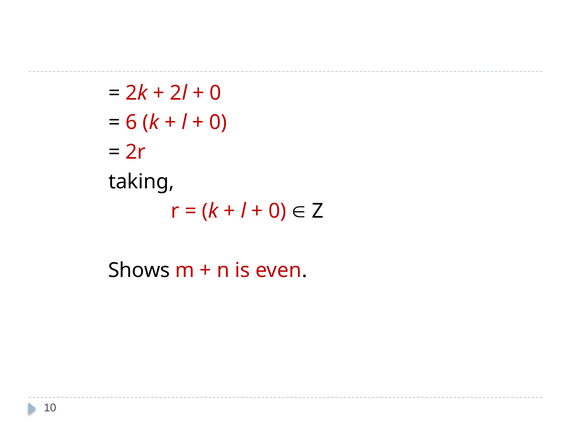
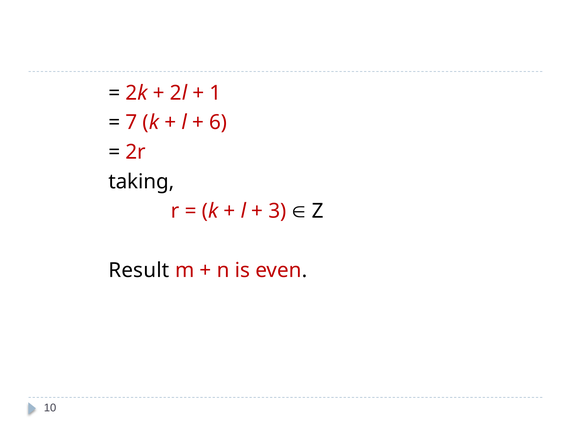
0: 0 -> 1 (215, 93)
6: 6 -> 7 (131, 122)
0: 0 -> 6 (218, 122)
0: 0 -> 3 (277, 211)
Shows: Shows -> Result (139, 270)
